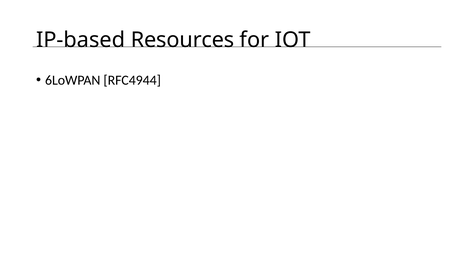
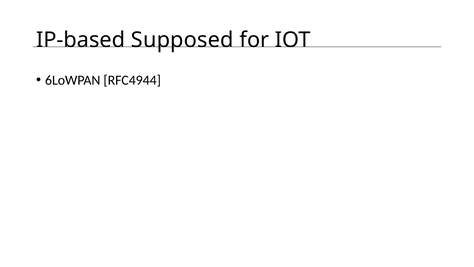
Resources: Resources -> Supposed (182, 40)
